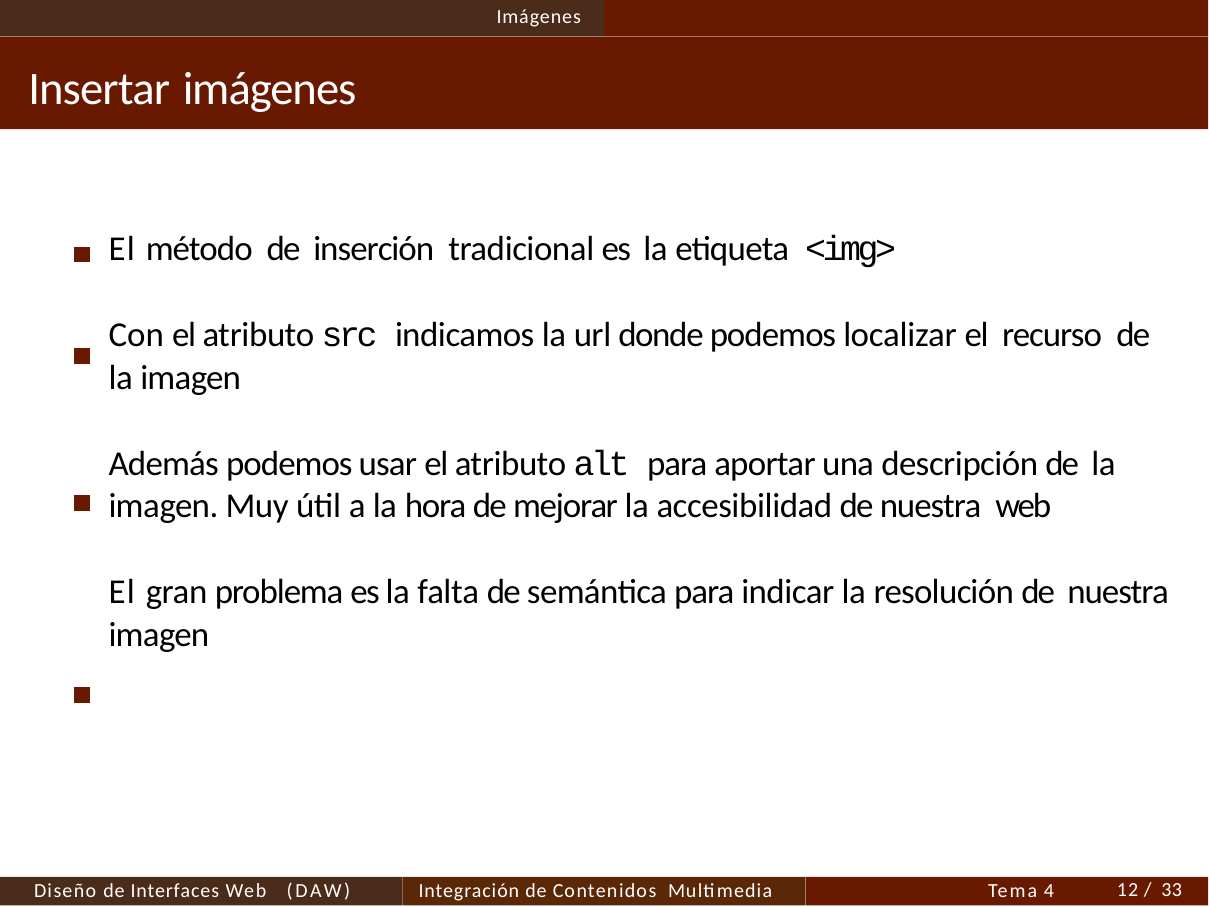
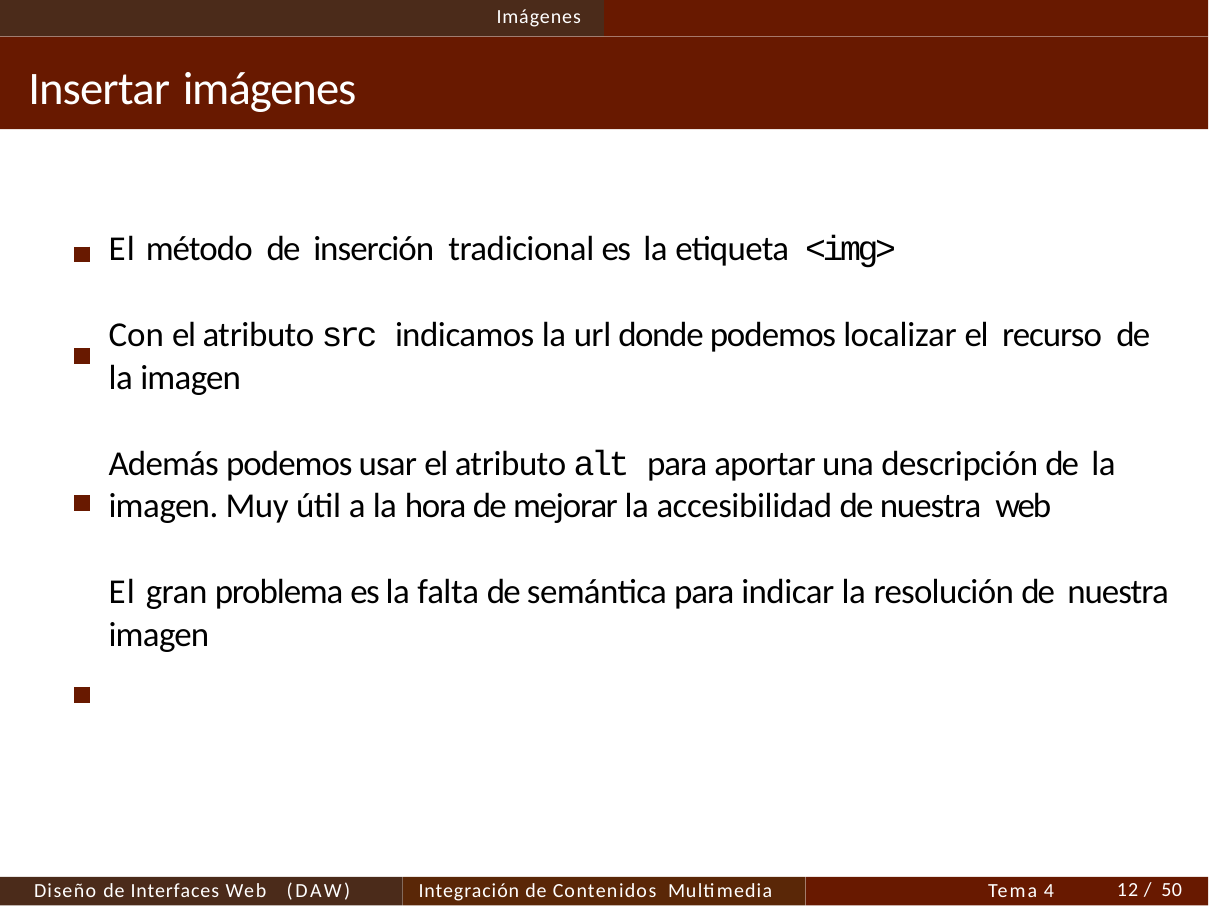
33: 33 -> 50 (1172, 891)
